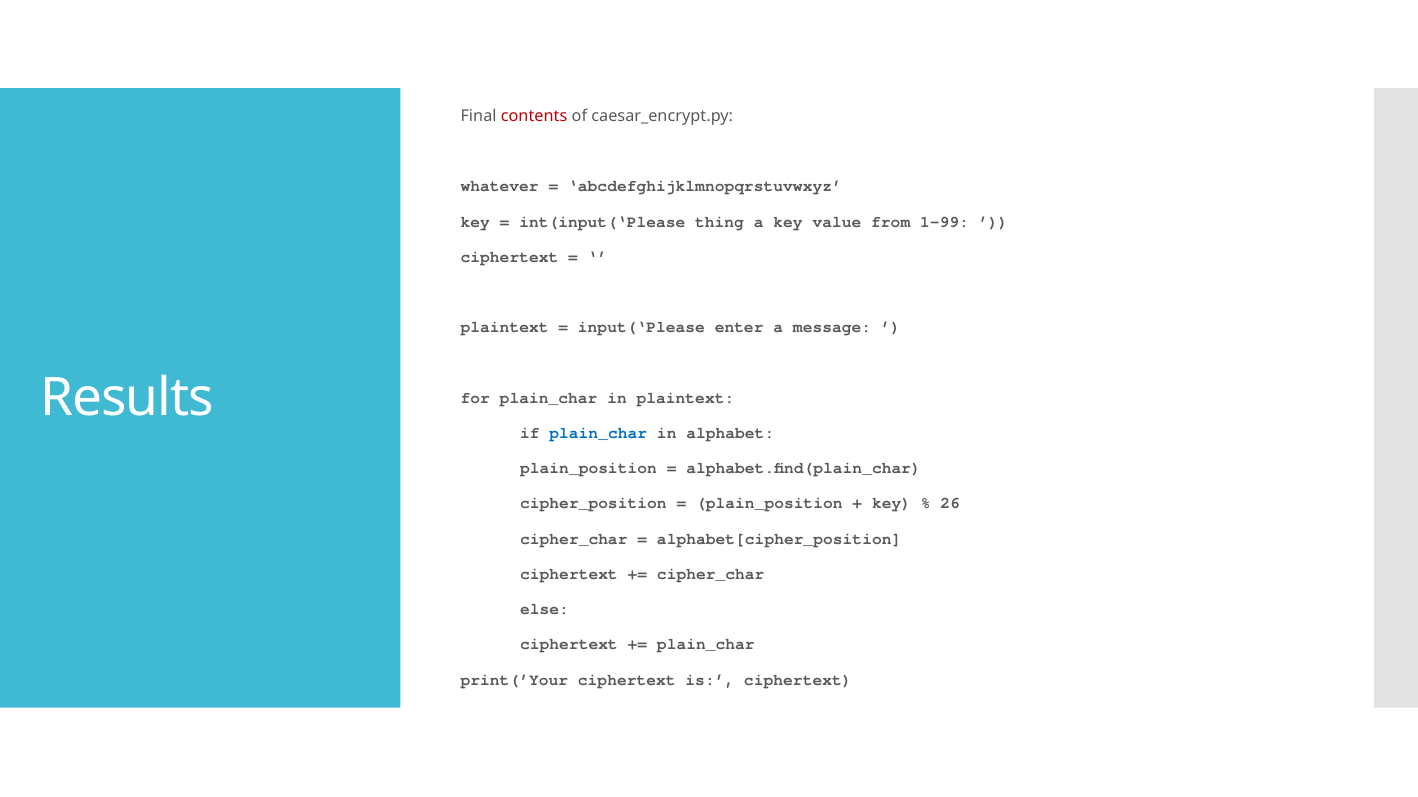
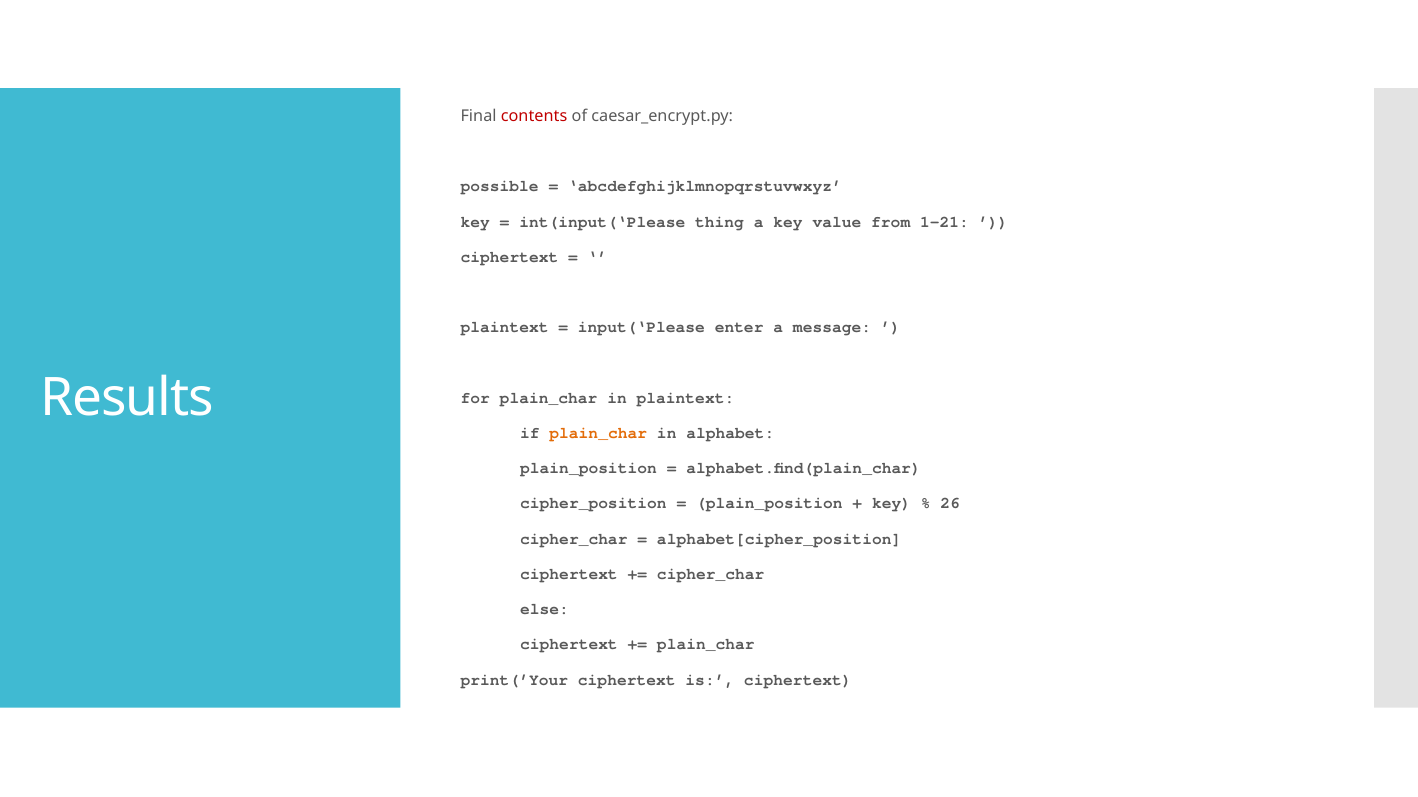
whatever: whatever -> possible (500, 187)
1-99: 1-99 -> 1-21 (944, 222)
plain_char colour: blue -> orange (598, 433)
